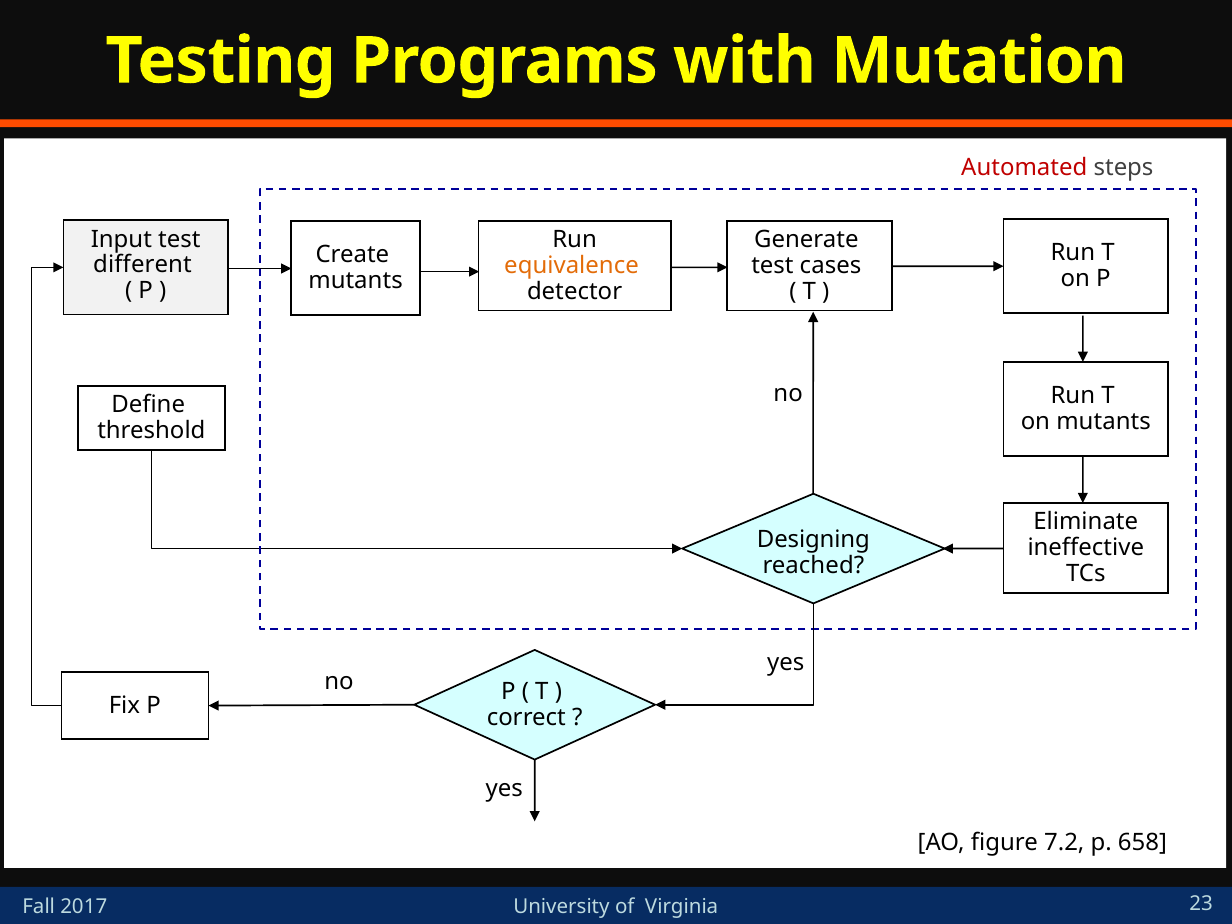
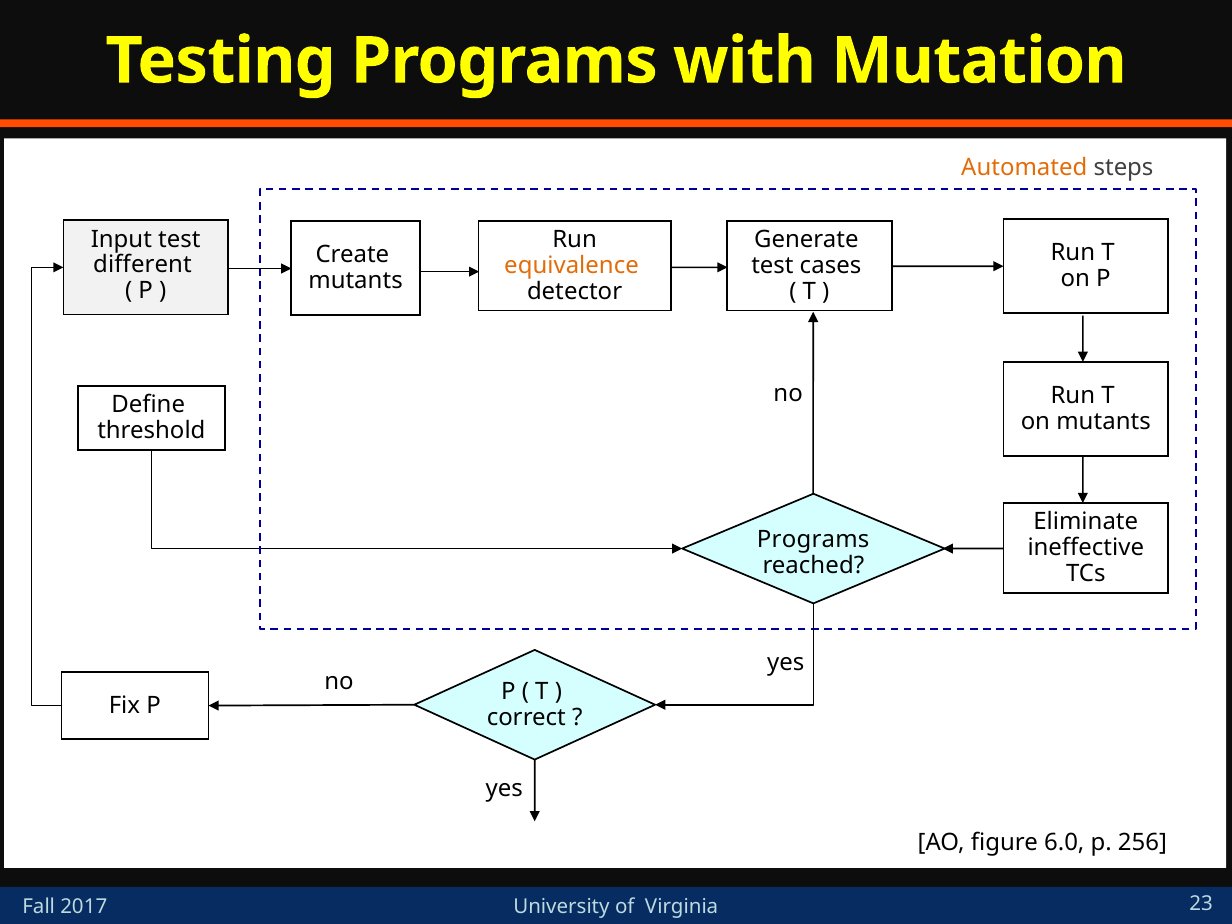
Automated colour: red -> orange (1024, 167)
Designing: Designing -> Programs (813, 540)
7.2: 7.2 -> 6.0 (1064, 843)
658: 658 -> 256 (1143, 843)
